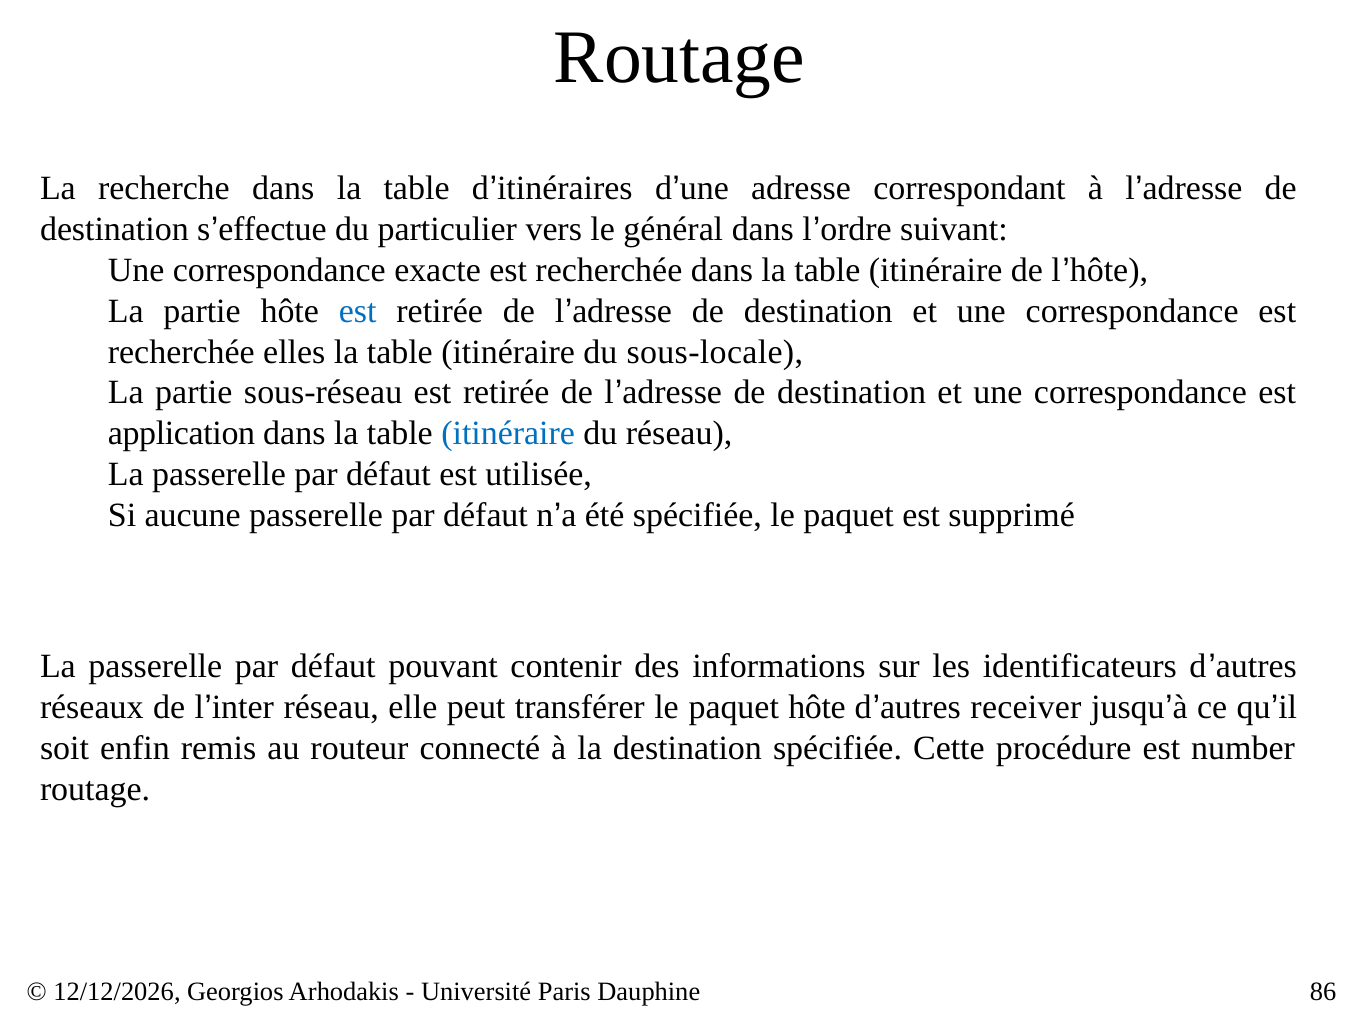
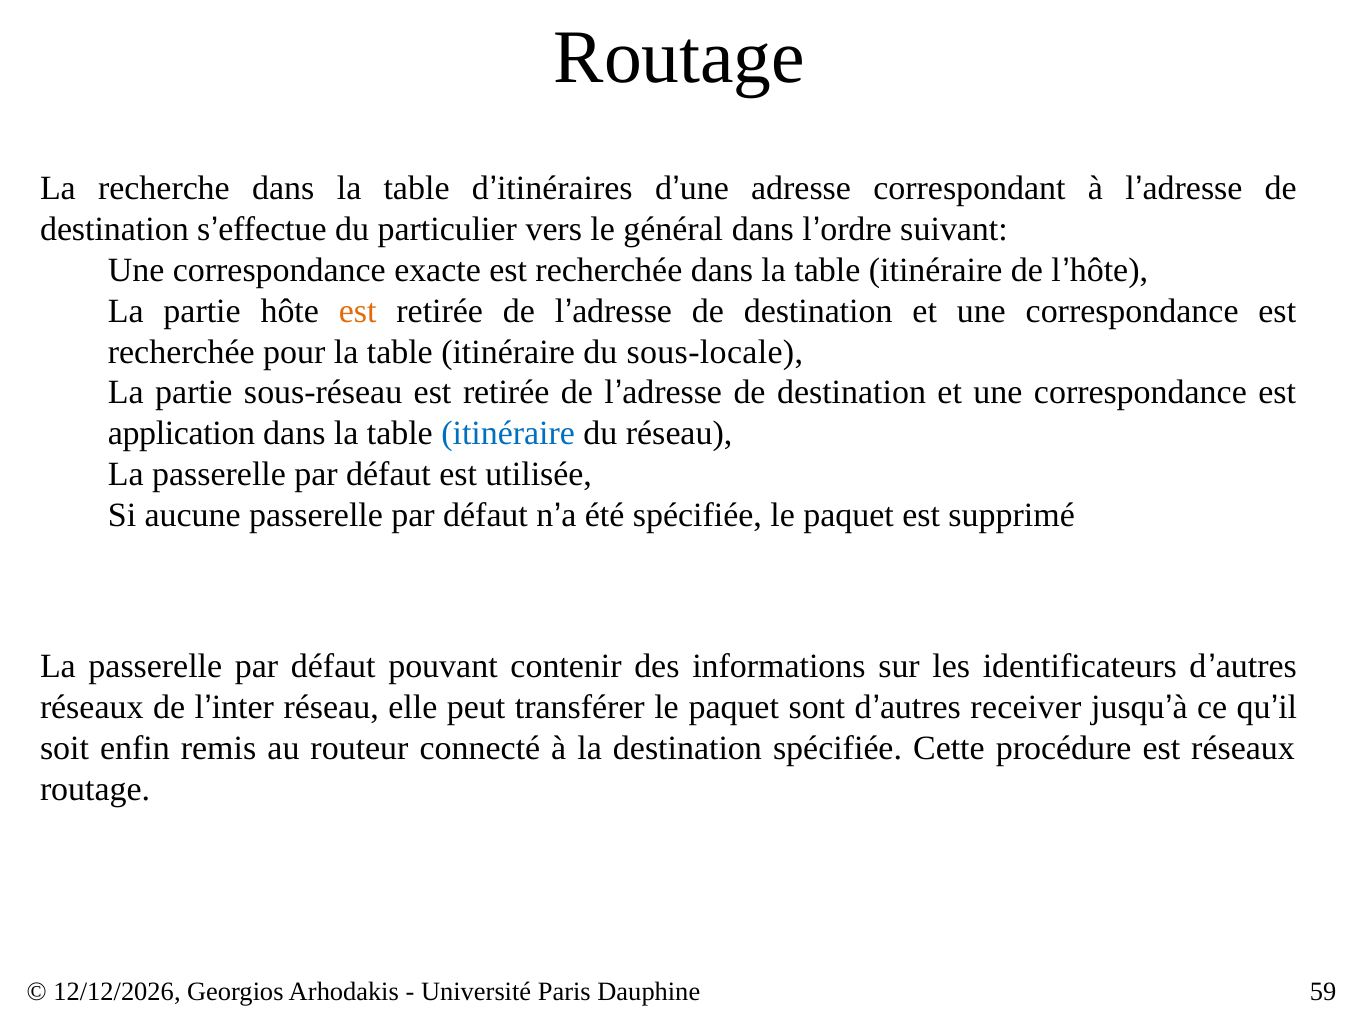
est colour: blue -> orange (358, 311)
elles: elles -> pour (294, 352)
paquet hôte: hôte -> sont (817, 707)
est number: number -> réseaux (1243, 748)
86: 86 -> 59 (1323, 991)
